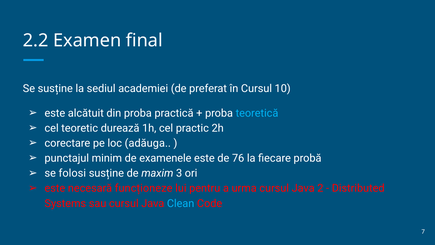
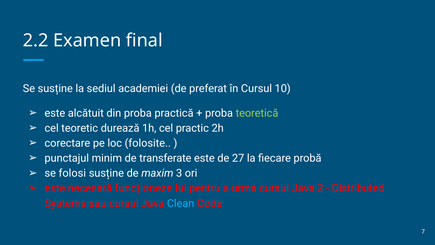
teoretică colour: light blue -> light green (257, 113)
adăuga: adăuga -> folosite (148, 143)
examenele: examenele -> transferate (165, 158)
76: 76 -> 27 (238, 158)
